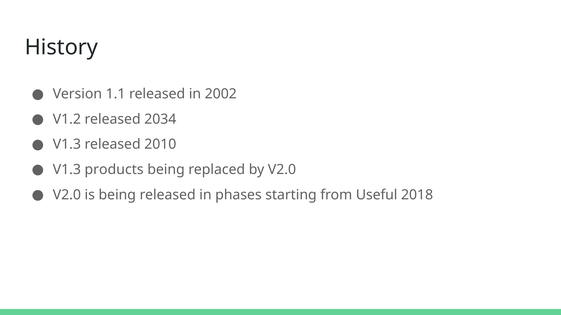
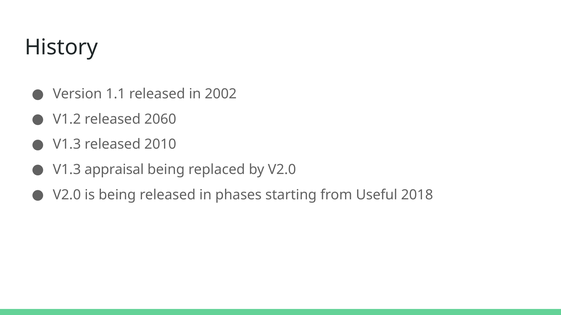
2034: 2034 -> 2060 (160, 119)
products: products -> appraisal (114, 170)
